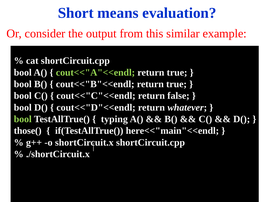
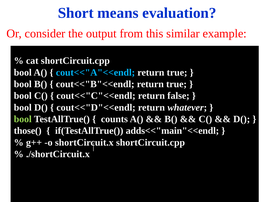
cout<<"A"<<endl colour: light green -> light blue (95, 73)
typing: typing -> counts (114, 119)
here<<"main"<<endl: here<<"main"<<endl -> adds<<"main"<<endl (172, 131)
